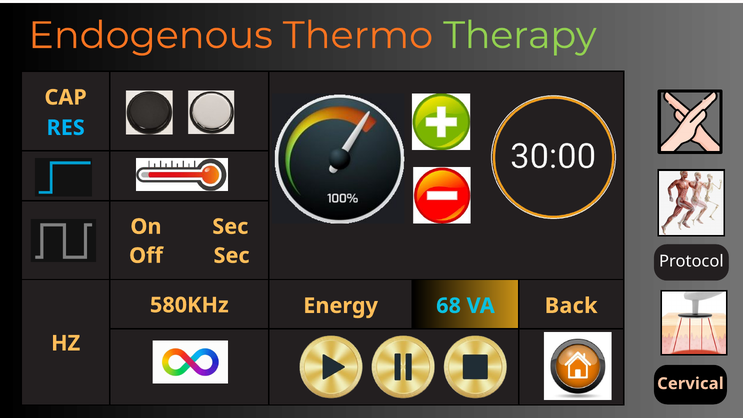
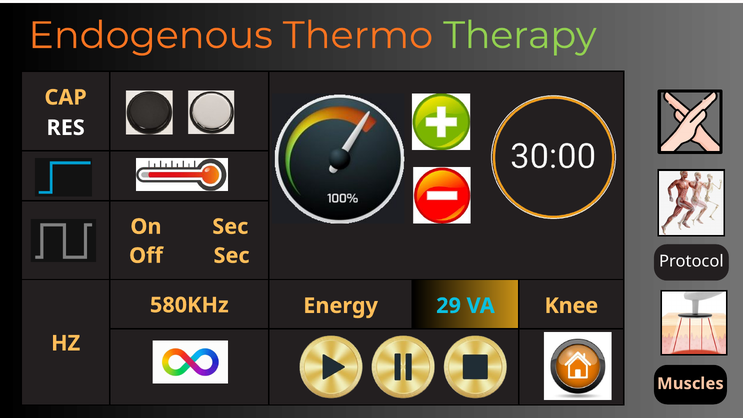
RES colour: light blue -> white (66, 128)
68: 68 -> 29 (449, 306)
Back: Back -> Knee (571, 306)
Cervical: Cervical -> Muscles (690, 384)
